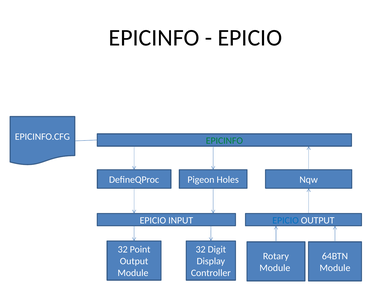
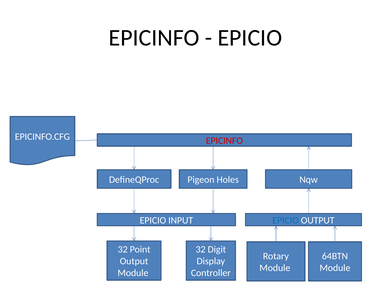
EPICINFO colour: green -> red (224, 141)
